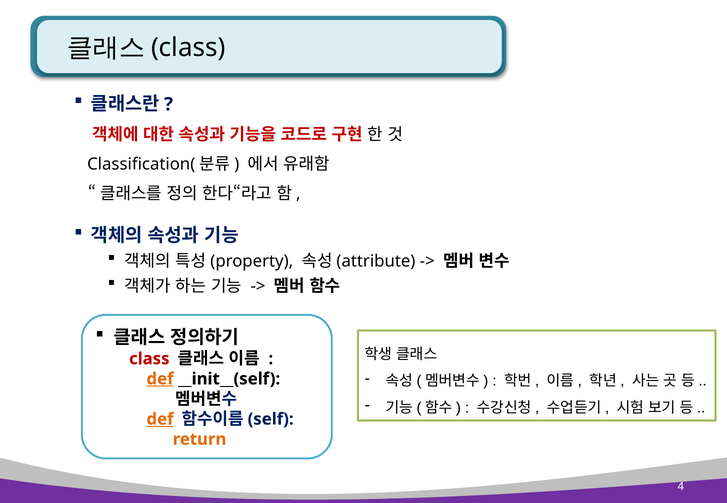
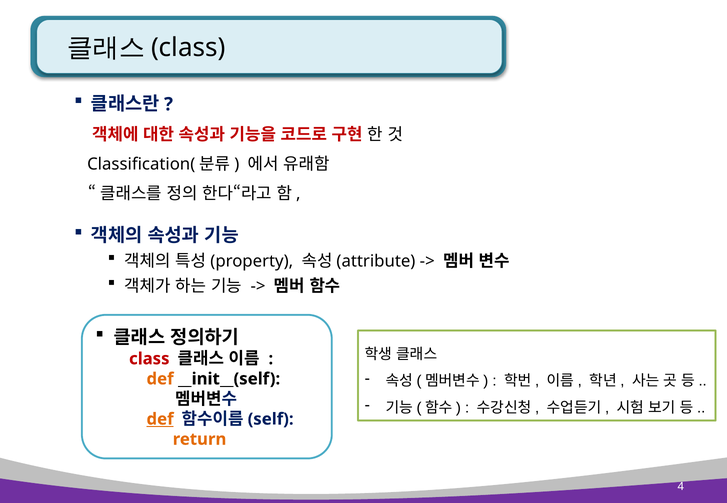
def underline: present -> none (160, 379)
